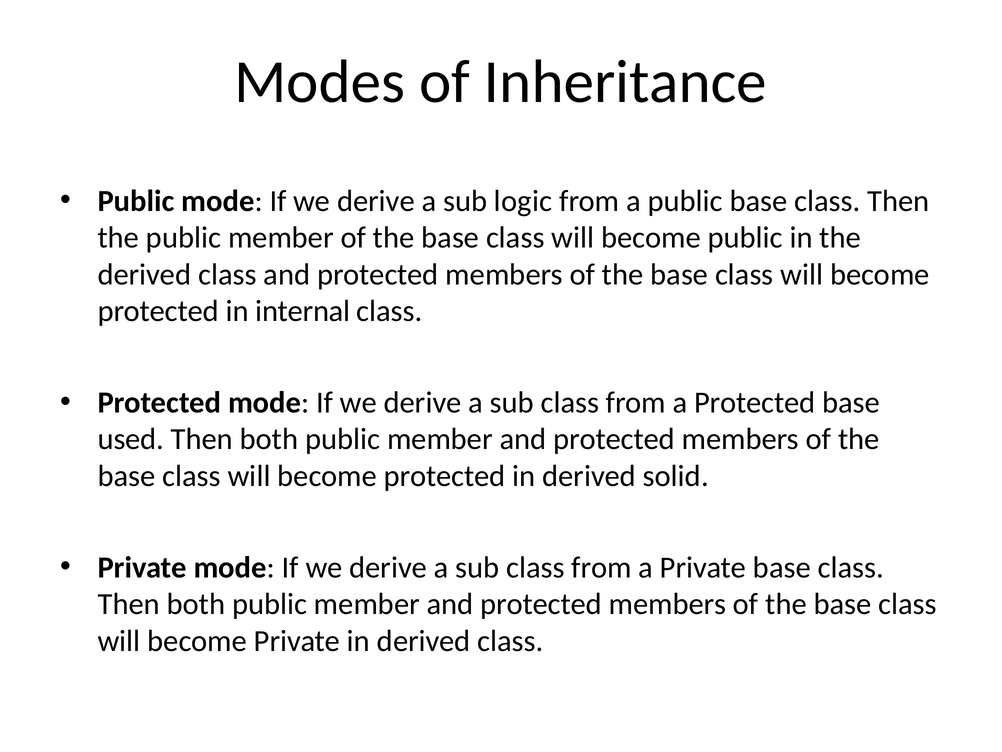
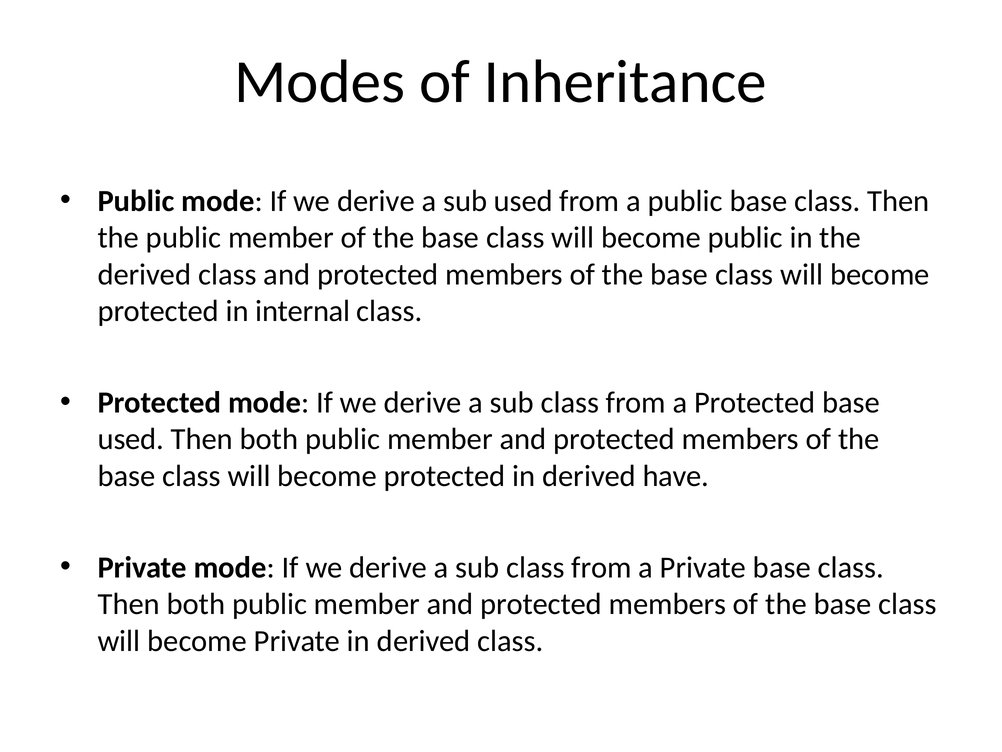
sub logic: logic -> used (523, 201)
solid: solid -> have (676, 476)
